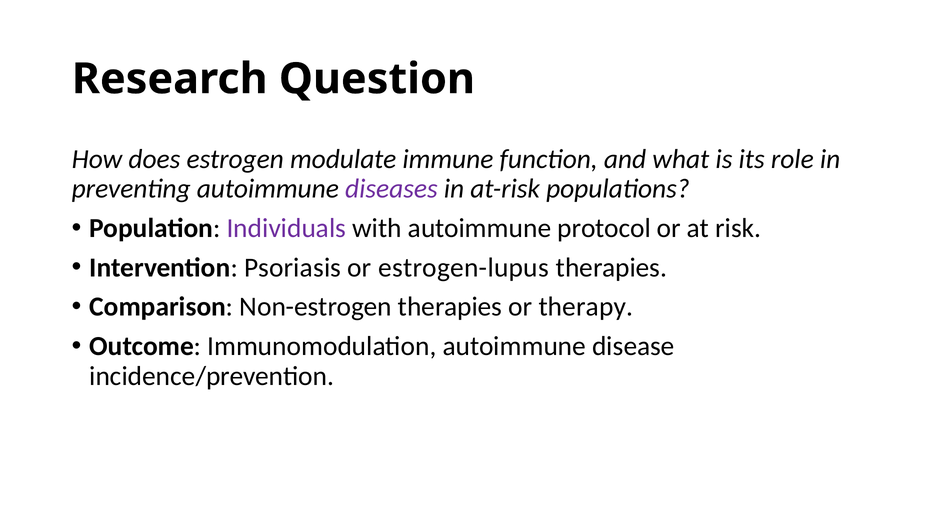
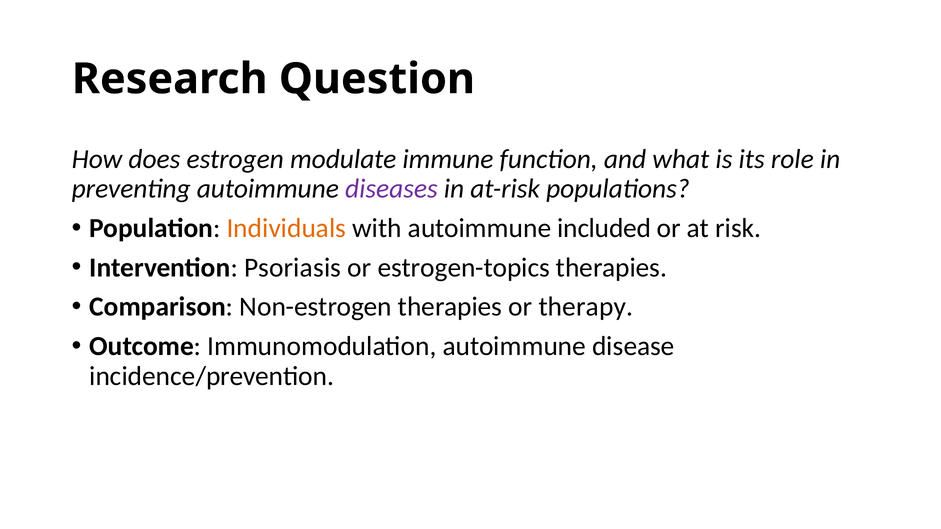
Individuals colour: purple -> orange (286, 228)
protocol: protocol -> included (604, 228)
estrogen-lupus: estrogen-lupus -> estrogen-topics (464, 268)
